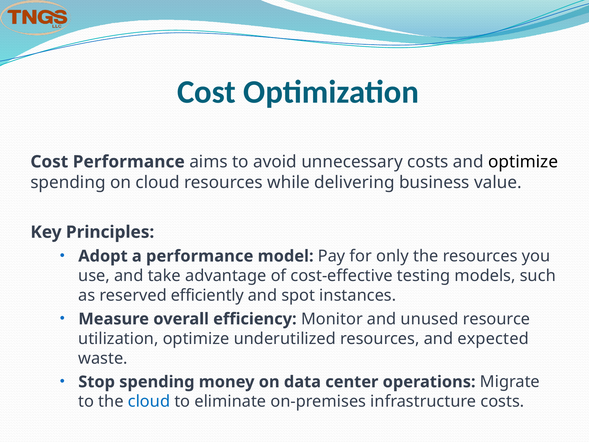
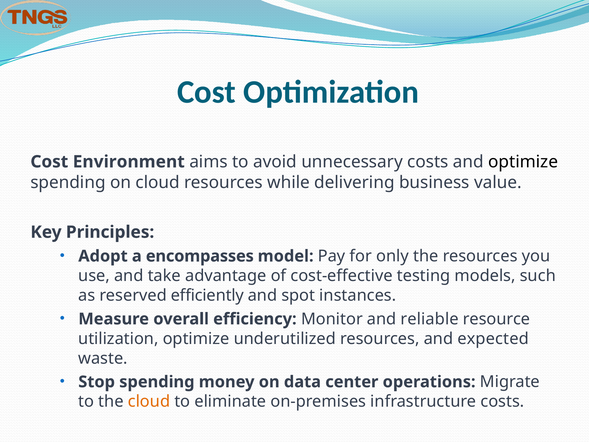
Cost Performance: Performance -> Environment (129, 162)
a performance: performance -> encompasses (200, 256)
unused: unused -> reliable (430, 319)
cloud colour: blue -> orange (149, 401)
